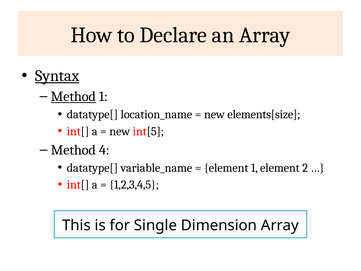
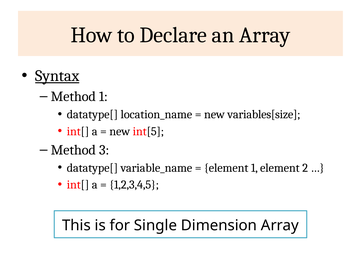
Method underline: present -> none (73, 96)
elements[size: elements[size -> variables[size (264, 114)
4: 4 -> 3 (104, 150)
